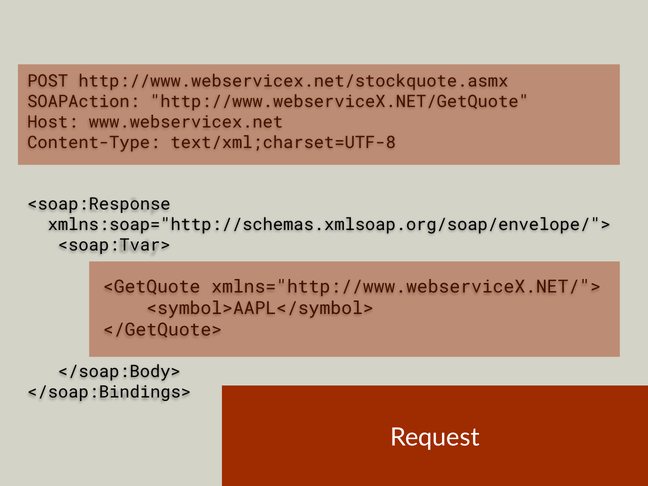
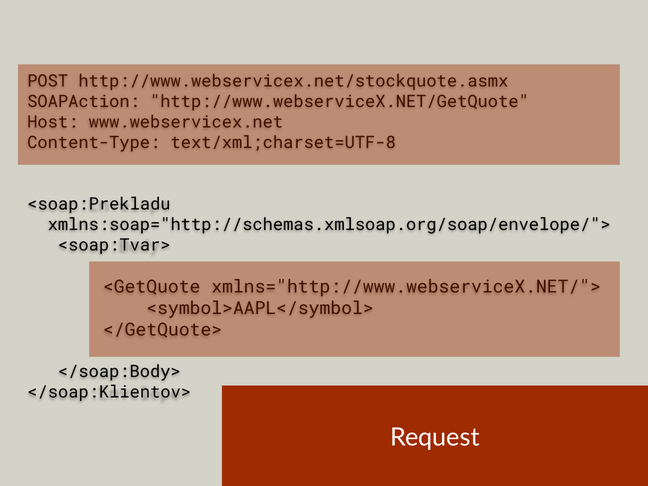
<soap:Response: <soap:Response -> <soap:Prekladu (99, 204)
</soap:Bindings>: </soap:Bindings> -> </soap:Klientov> (109, 392)
